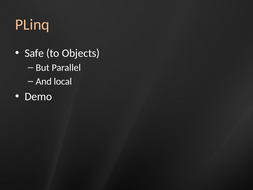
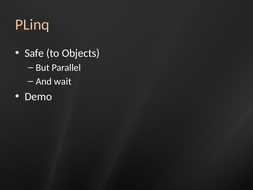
local: local -> wait (63, 81)
